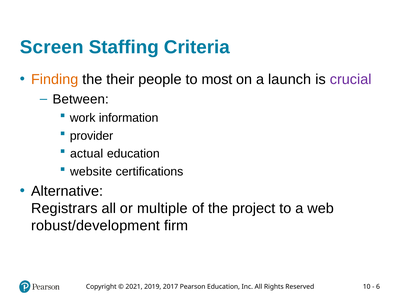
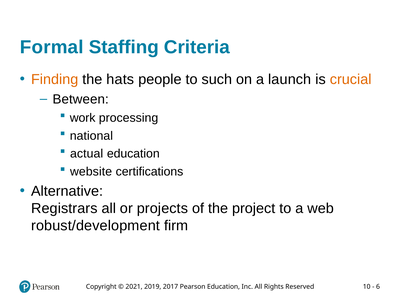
Screen: Screen -> Formal (52, 47)
their: their -> hats (120, 79)
most: most -> such (217, 79)
crucial colour: purple -> orange (351, 79)
information: information -> processing (129, 118)
provider: provider -> national (91, 136)
multiple: multiple -> projects (162, 208)
